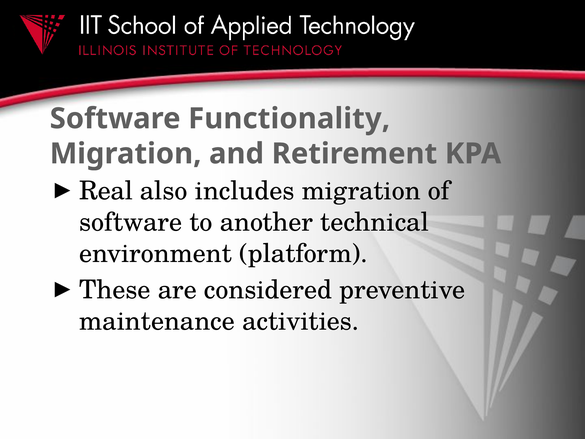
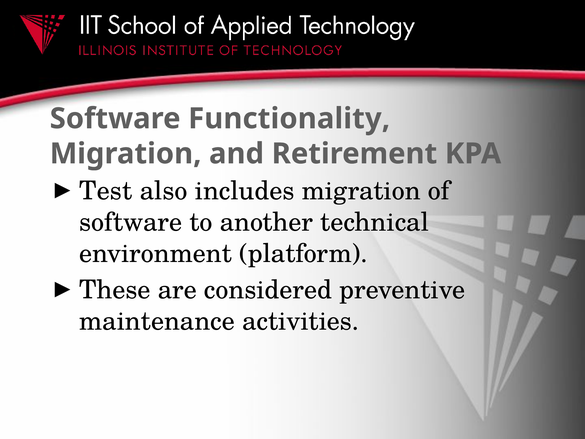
Real: Real -> Test (106, 191)
